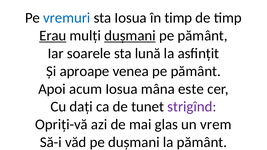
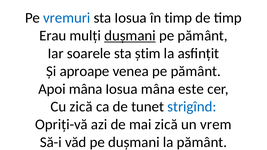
Erau underline: present -> none (53, 36)
lună: lună -> știm (148, 53)
Apoi acum: acum -> mâna (86, 89)
Cu dați: dați -> zică (81, 107)
strigînd colour: purple -> blue (192, 107)
mai glas: glas -> zică (166, 125)
